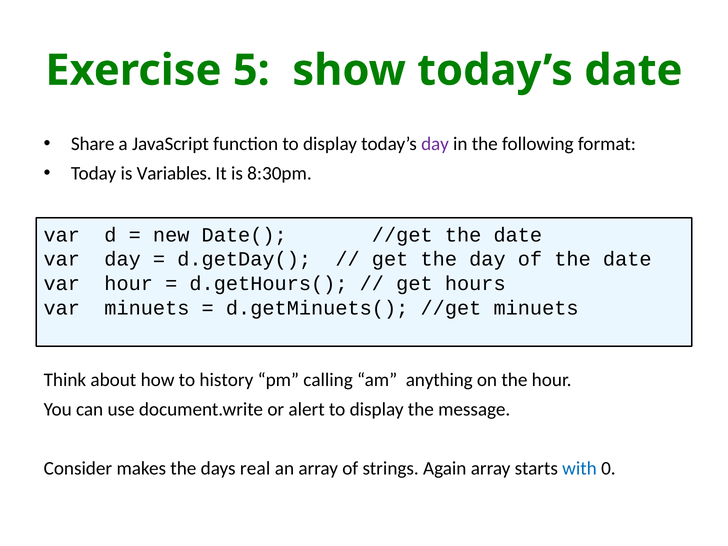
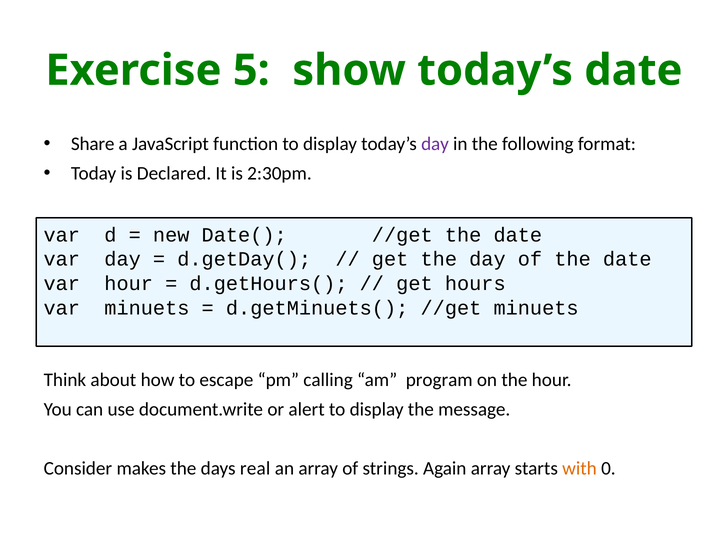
Variables: Variables -> Declared (174, 173)
8:30pm: 8:30pm -> 2:30pm (279, 173)
history: history -> escape (226, 380)
anything: anything -> program (439, 380)
with colour: blue -> orange (580, 469)
